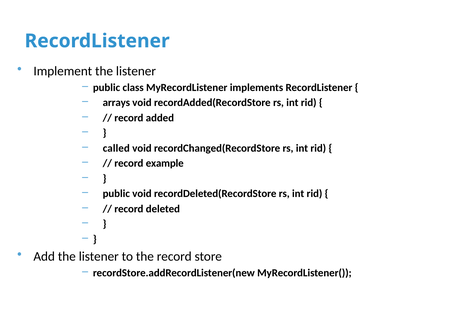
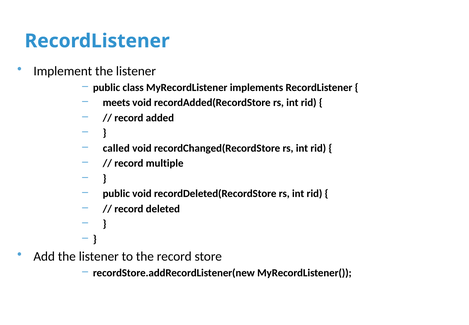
arrays: arrays -> meets (116, 103)
example: example -> multiple (165, 163)
